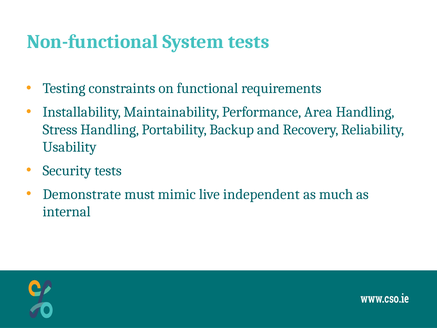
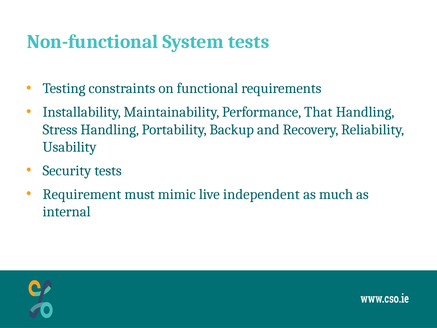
Area: Area -> That (318, 112)
Demonstrate: Demonstrate -> Requirement (82, 194)
